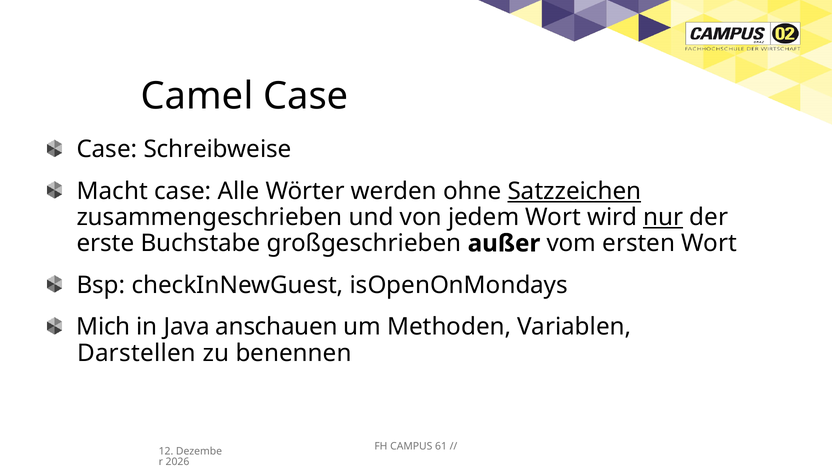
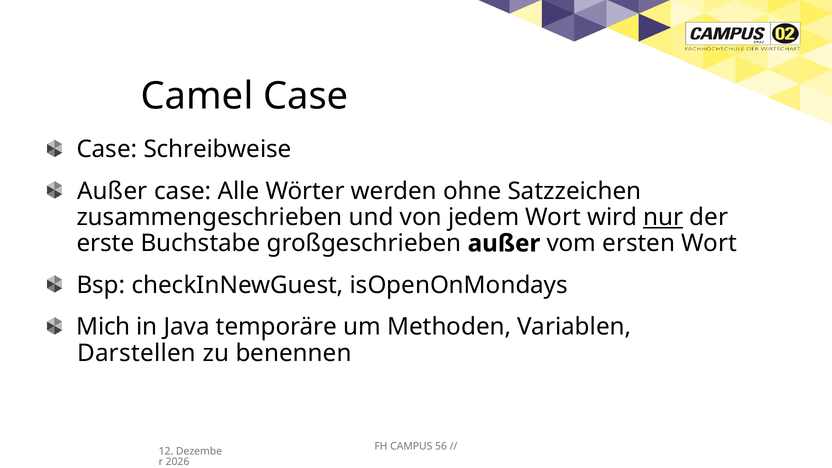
Macht: Macht -> Außer (112, 191)
Satzzeichen underline: present -> none (574, 191)
anschauen: anschauen -> temporäre (276, 327)
61: 61 -> 56 (441, 446)
